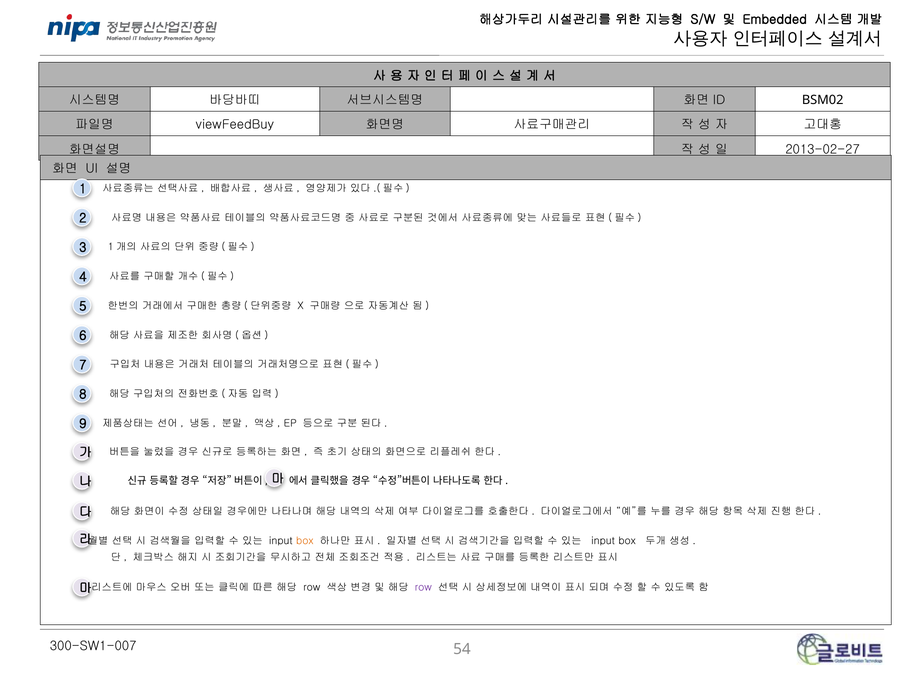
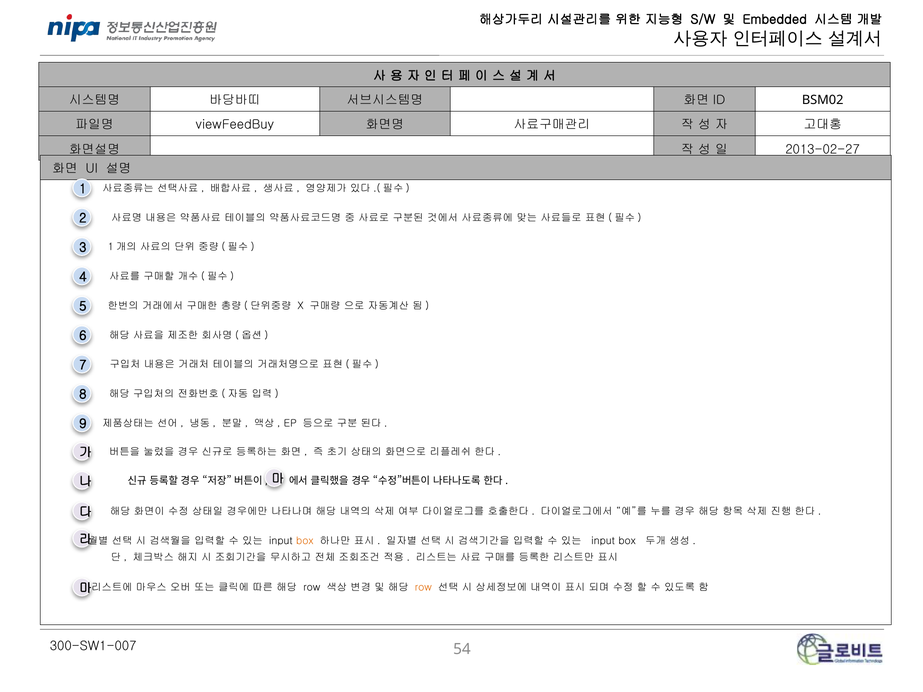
row colour: purple -> orange (423, 588)
